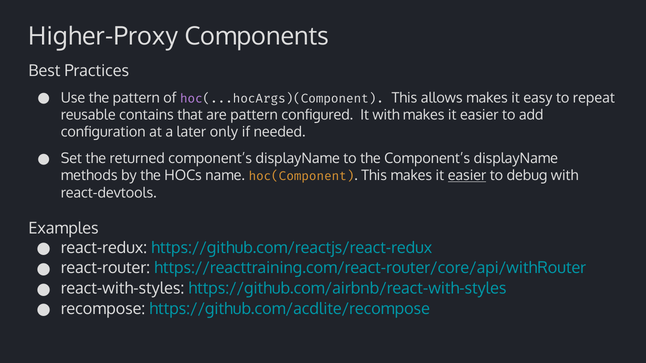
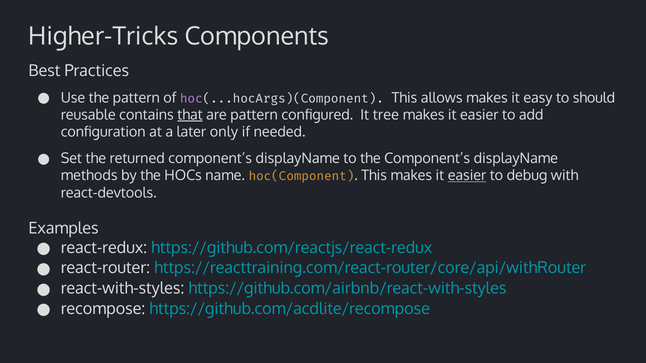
Higher-Proxy: Higher-Proxy -> Higher-Tricks (103, 36)
repeat: repeat -> should (594, 98)
that underline: none -> present (190, 115)
It with: with -> tree (386, 115)
